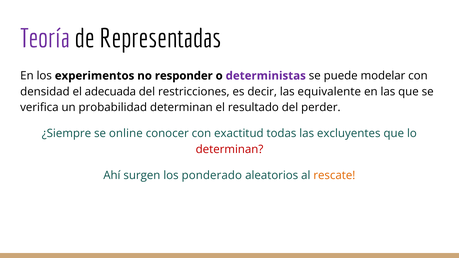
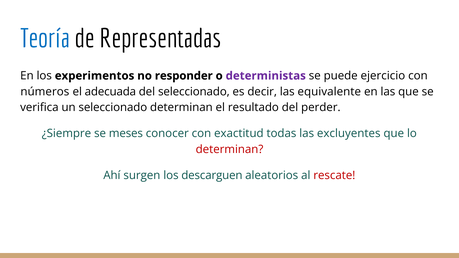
Teoría colour: purple -> blue (45, 39)
modelar: modelar -> ejercicio (383, 76)
densidad: densidad -> números (45, 92)
del restricciones: restricciones -> seleccionado (194, 92)
un probabilidad: probabilidad -> seleccionado (113, 107)
online: online -> meses (126, 134)
ponderado: ponderado -> descarguen (212, 175)
rescate colour: orange -> red (334, 175)
